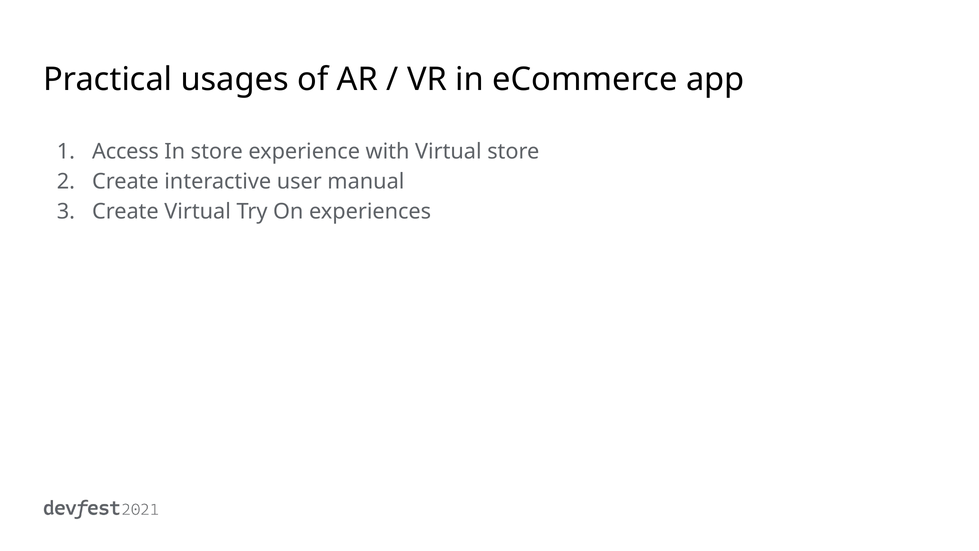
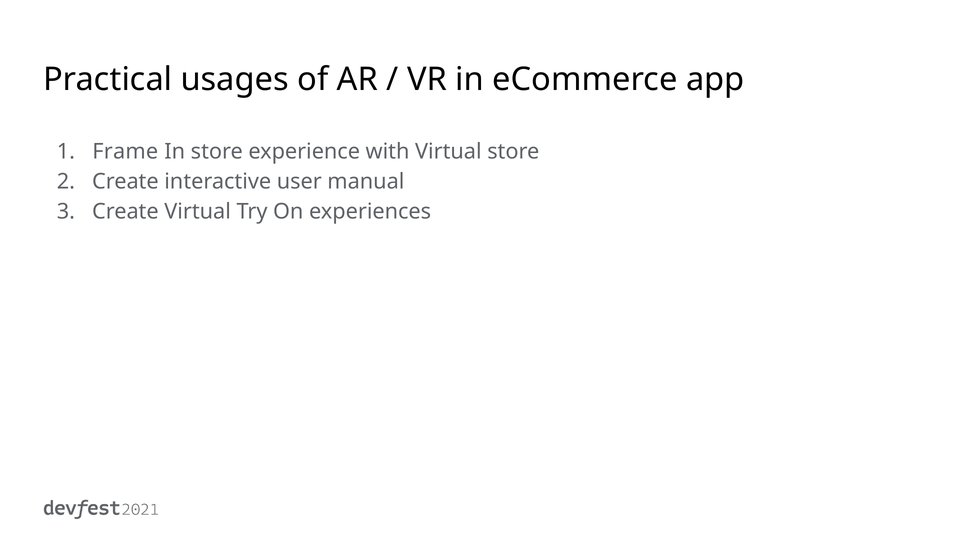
Access: Access -> Frame (125, 152)
